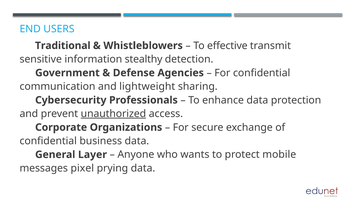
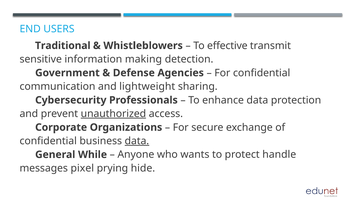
stealthy: stealthy -> making (143, 59)
data underline: none -> present (137, 141)
Layer: Layer -> While (93, 155)
mobile: mobile -> handle (279, 155)
prying data: data -> hide (143, 169)
